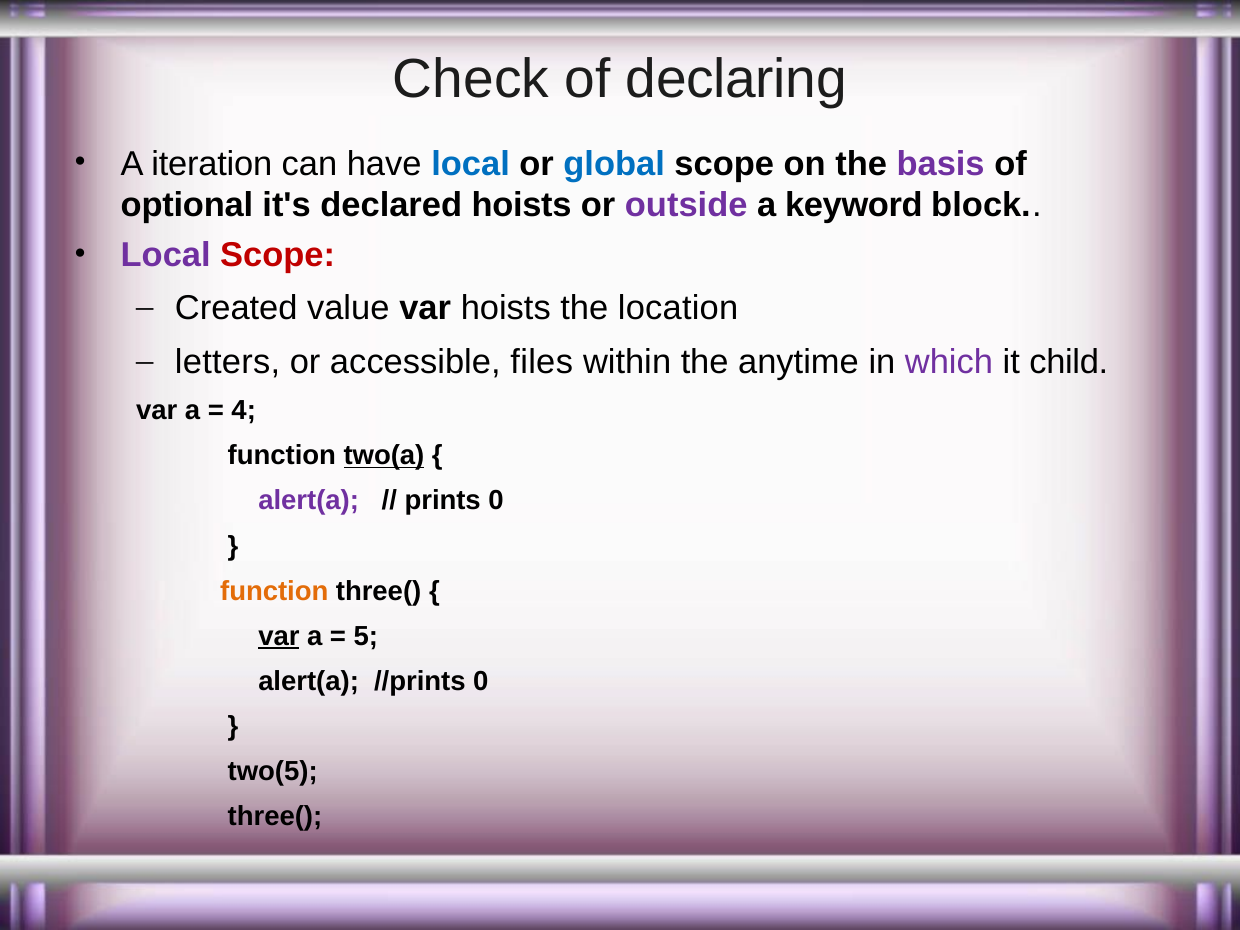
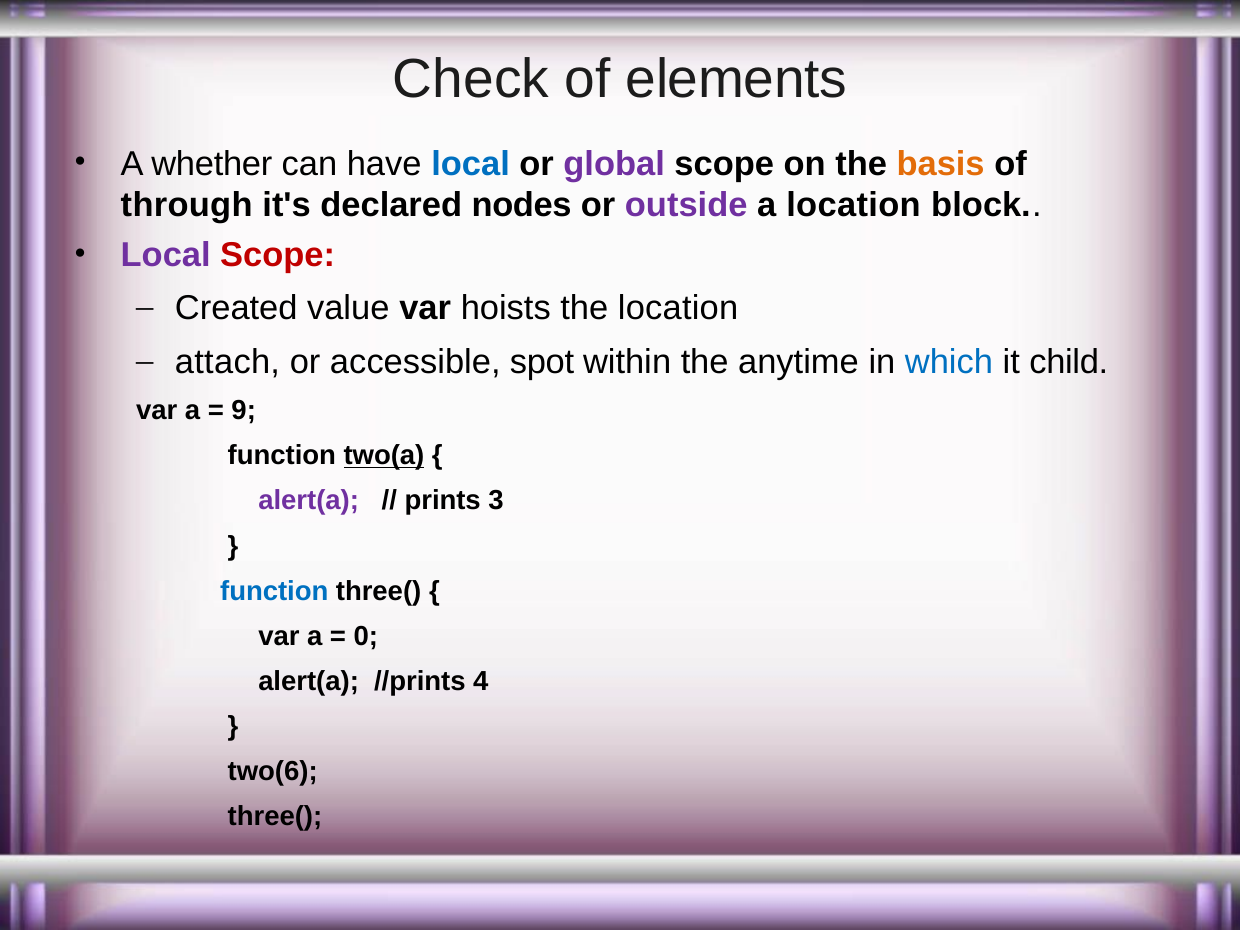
declaring: declaring -> elements (736, 79)
iteration: iteration -> whether (212, 164)
global colour: blue -> purple (614, 164)
basis colour: purple -> orange (941, 164)
optional: optional -> through (187, 205)
declared hoists: hoists -> nodes (522, 205)
a keyword: keyword -> location (854, 205)
letters: letters -> attach (227, 362)
files: files -> spot (542, 362)
which colour: purple -> blue (949, 362)
4: 4 -> 9 (244, 411)
prints 0: 0 -> 3 (496, 501)
function colour: orange -> blue (274, 591)
var underline: present -> none (279, 636)
5: 5 -> 0 (366, 636)
//prints 0: 0 -> 4 (481, 681)
two(5: two(5 -> two(6 (273, 772)
